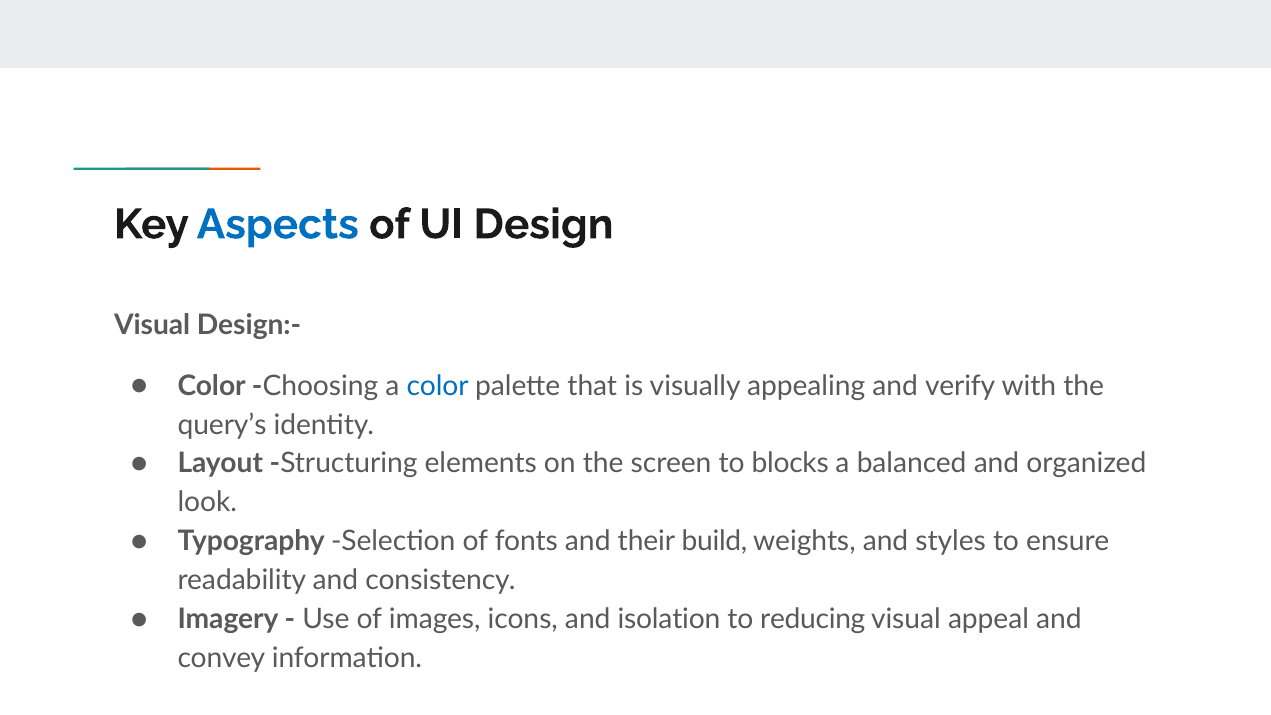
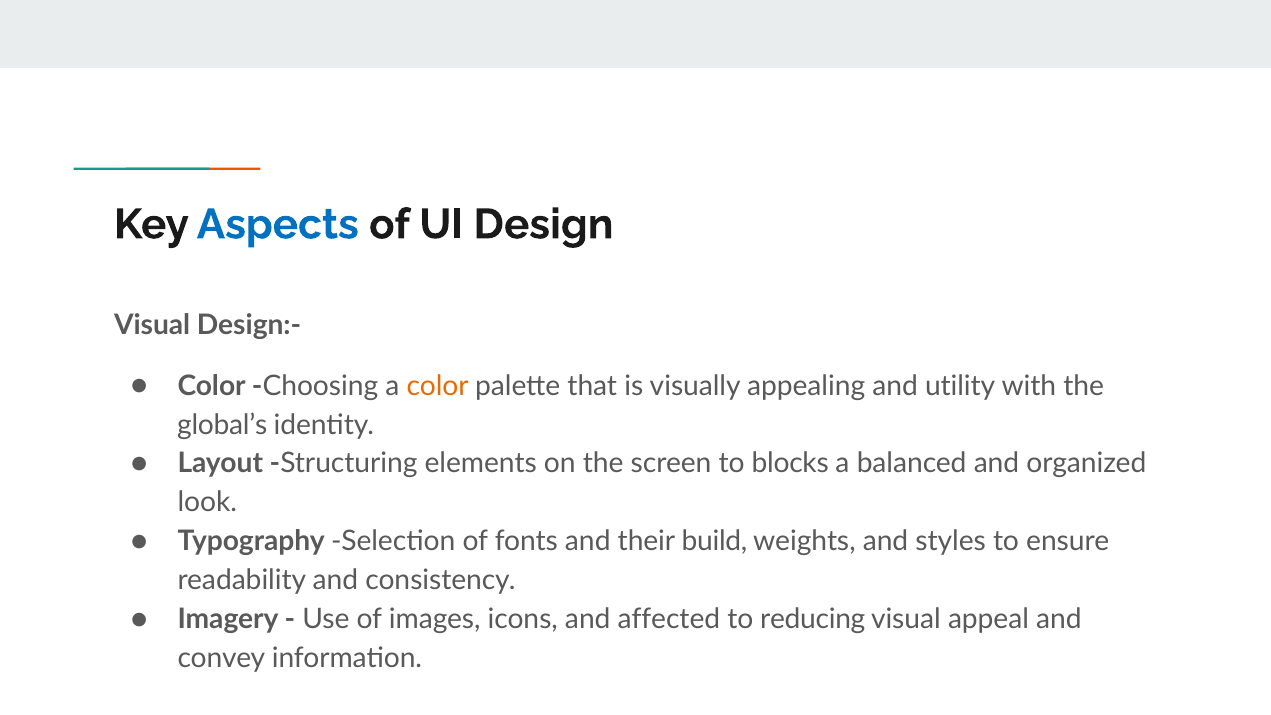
color colour: blue -> orange (438, 386)
verify: verify -> utility (960, 386)
query’s: query’s -> global’s (222, 425)
isolation: isolation -> affected (669, 619)
